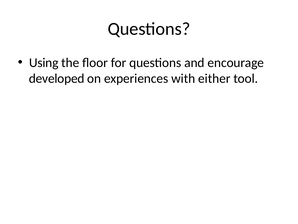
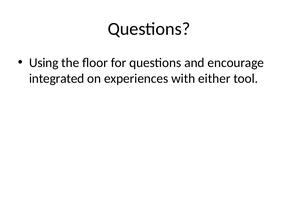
developed: developed -> integrated (57, 78)
